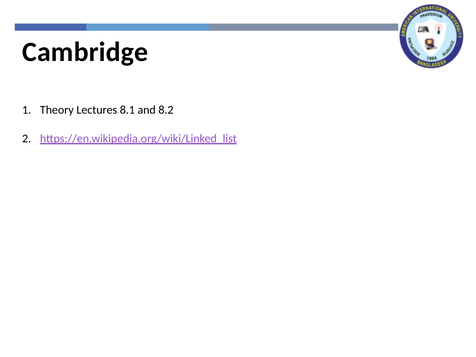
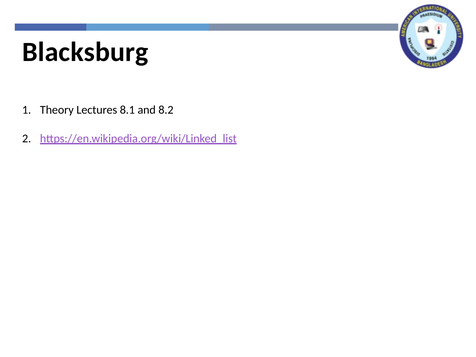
Cambridge: Cambridge -> Blacksburg (85, 52)
